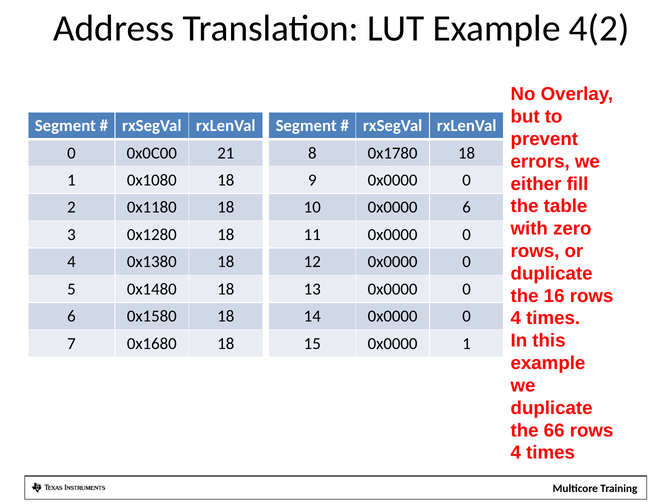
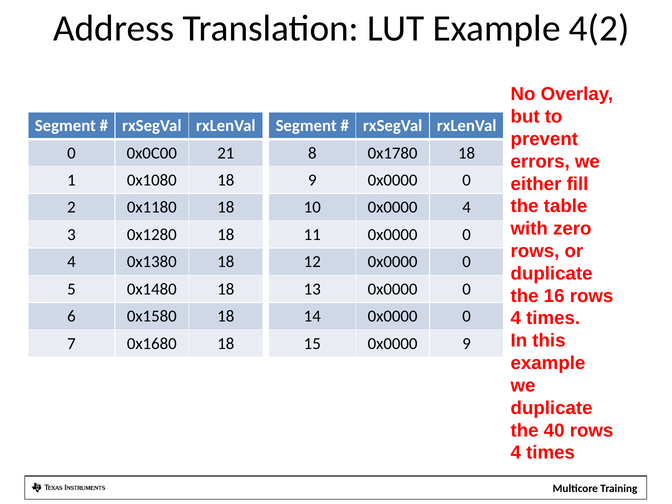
0x0000 6: 6 -> 4 (467, 207)
0x0000 1: 1 -> 9 (467, 343)
66: 66 -> 40 (554, 430)
